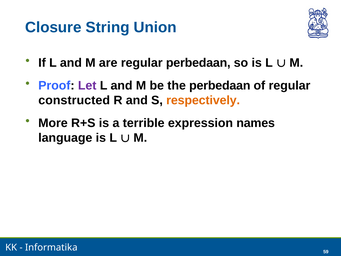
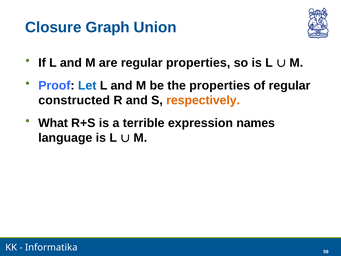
String: String -> Graph (108, 27)
regular perbedaan: perbedaan -> properties (198, 63)
Let colour: purple -> blue (87, 85)
the perbedaan: perbedaan -> properties (220, 85)
More: More -> What (53, 123)
